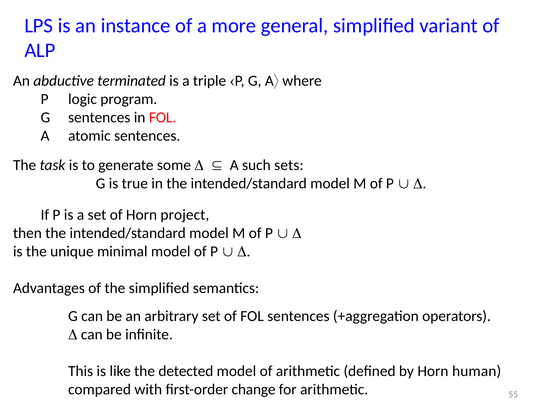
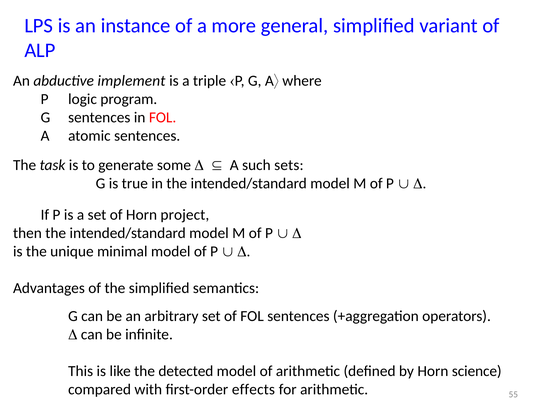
terminated: terminated -> implement (131, 81)
human: human -> science (477, 371)
change: change -> effects (253, 390)
